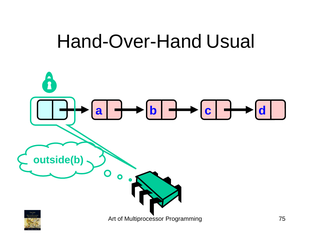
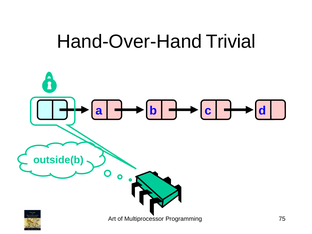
Usual: Usual -> Trivial (231, 42)
